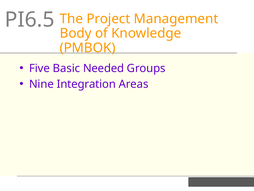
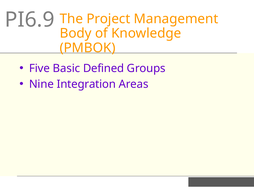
PI6.5: PI6.5 -> PI6.9 (30, 20)
Needed: Needed -> Defined (104, 68)
